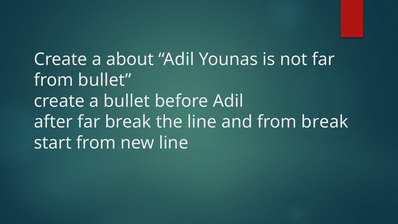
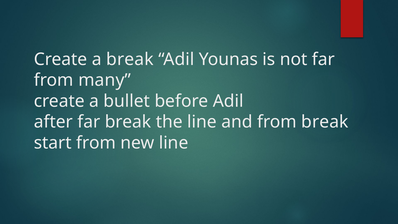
a about: about -> break (130, 59)
from bullet: bullet -> many (105, 80)
